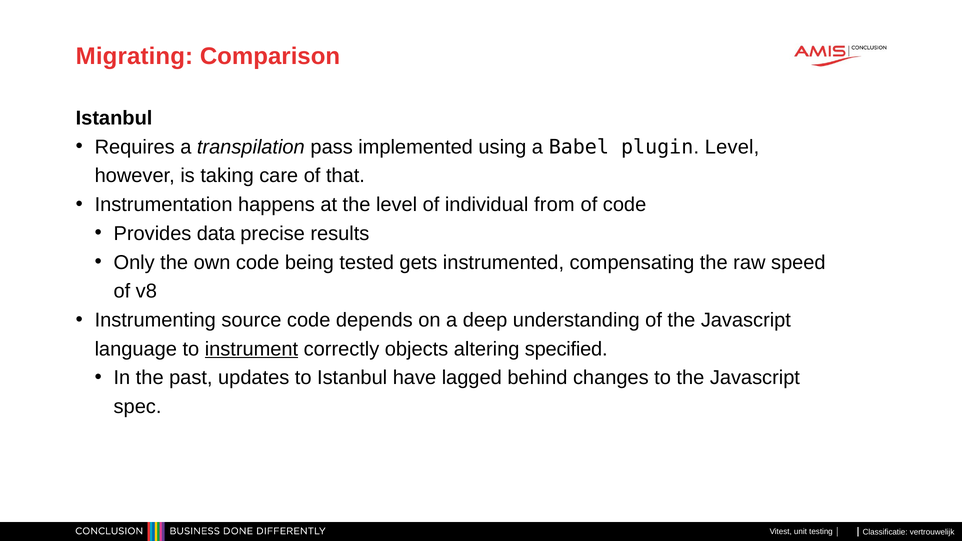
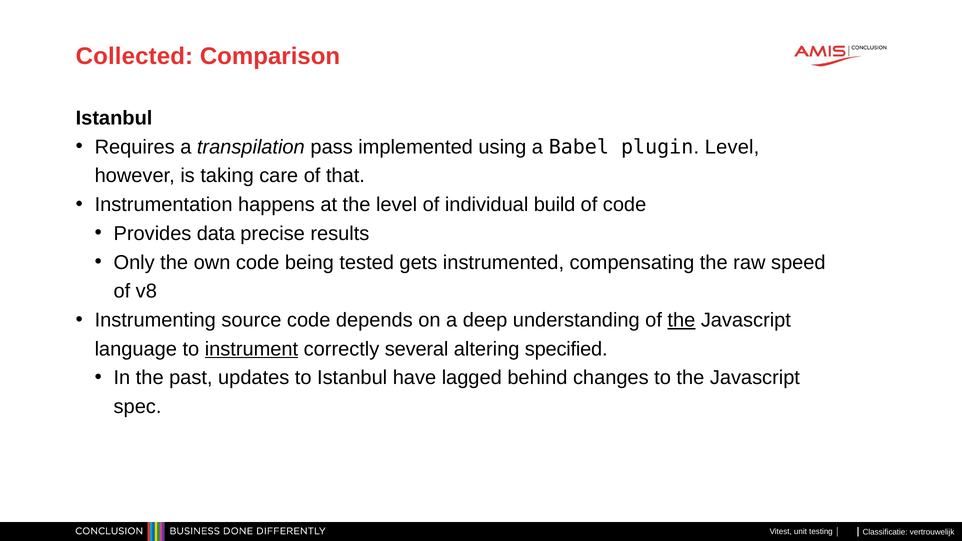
Migrating: Migrating -> Collected (134, 56)
from: from -> build (555, 205)
the underline: none -> present (681, 320)
objects: objects -> several (417, 349)
